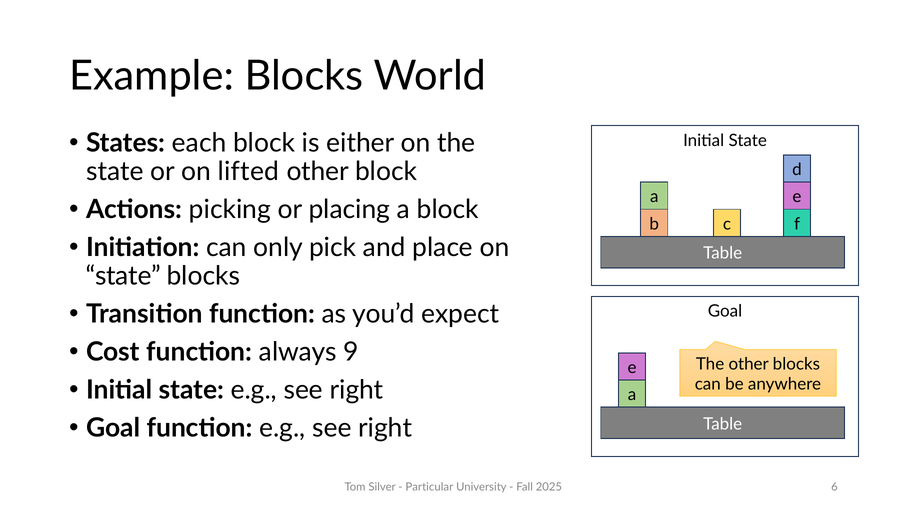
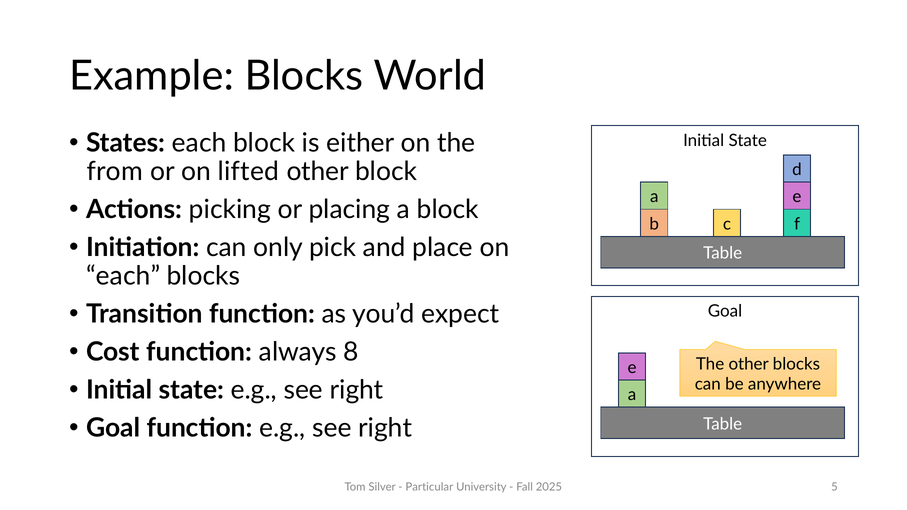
state: state -> from (115, 172)
state: state -> each (123, 276)
9: 9 -> 8 (351, 352)
6: 6 -> 5 (835, 487)
